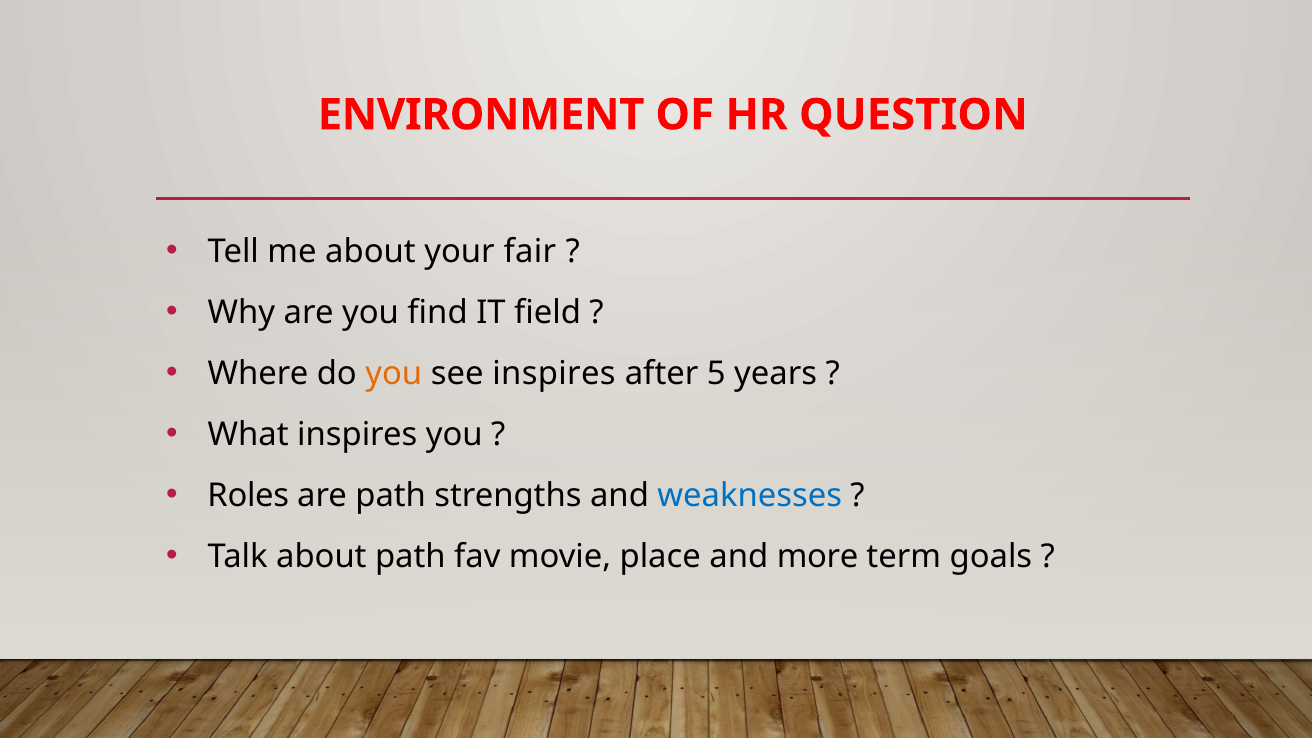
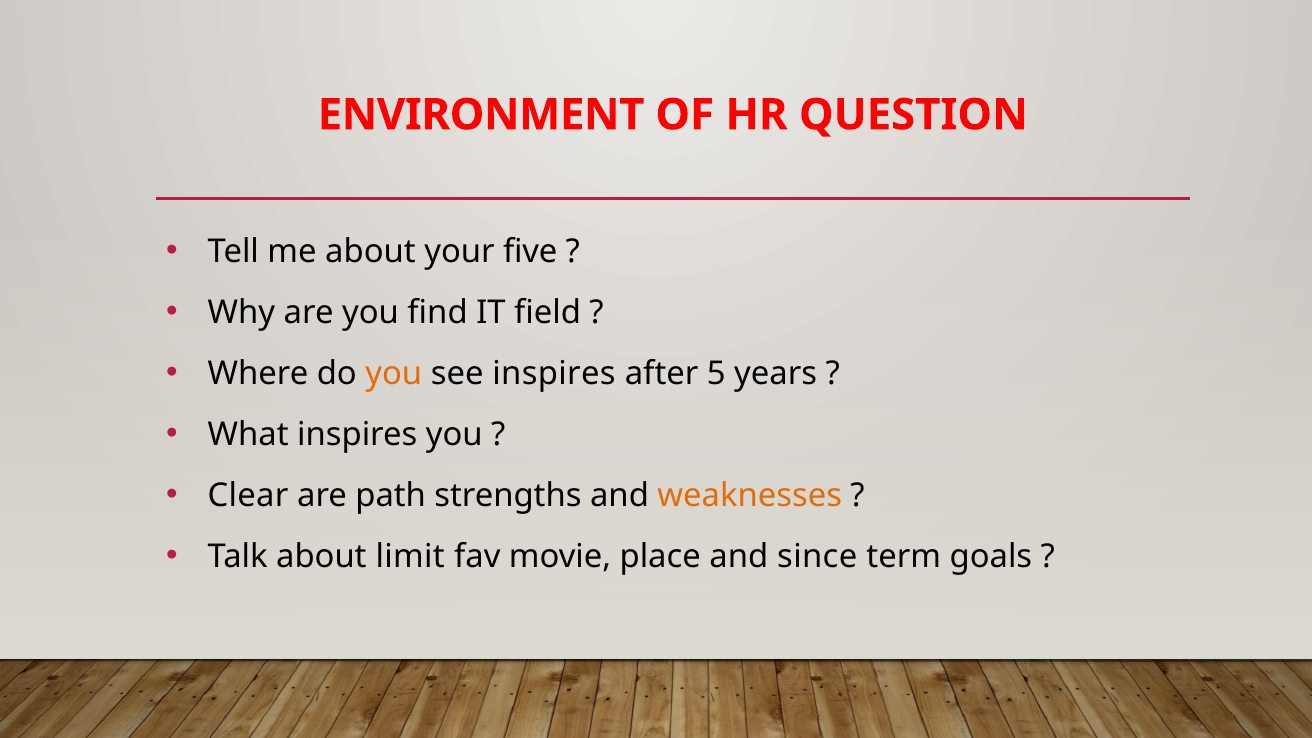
fair: fair -> five (530, 252)
Roles: Roles -> Clear (248, 495)
weaknesses colour: blue -> orange (750, 495)
about path: path -> limit (410, 556)
more: more -> since (817, 556)
